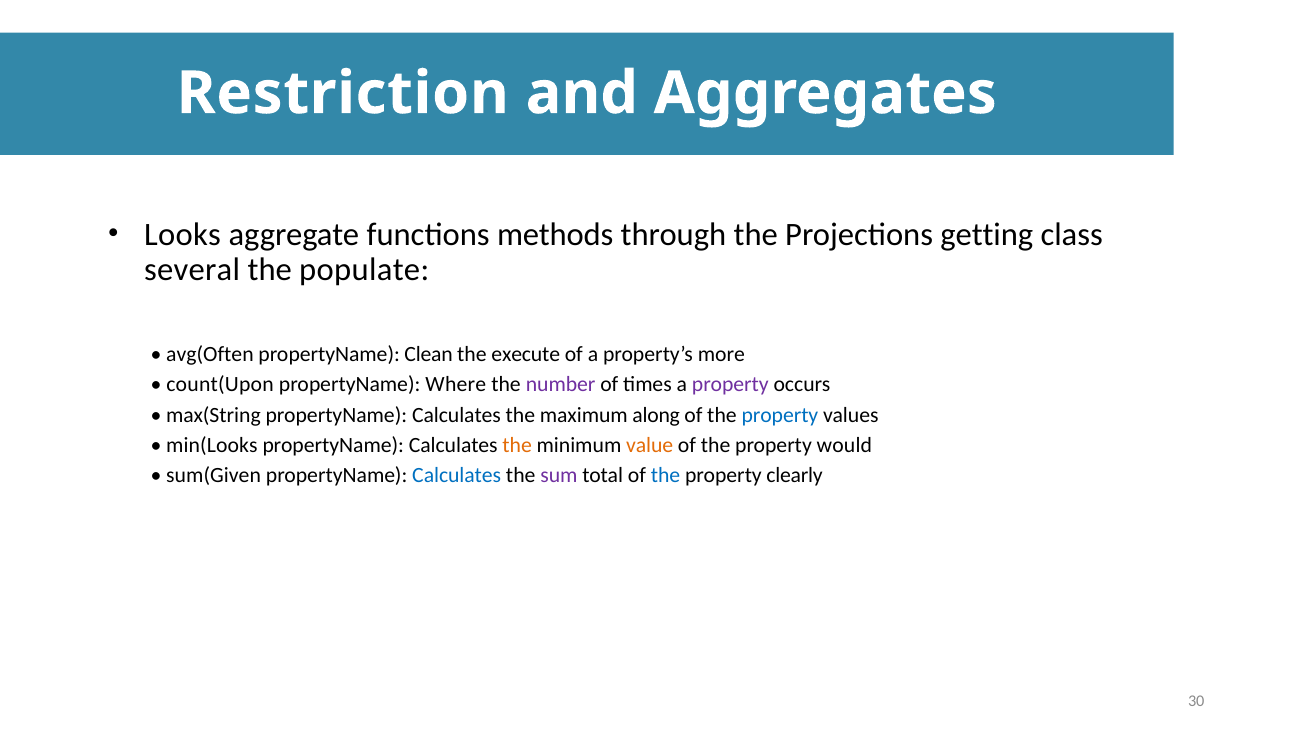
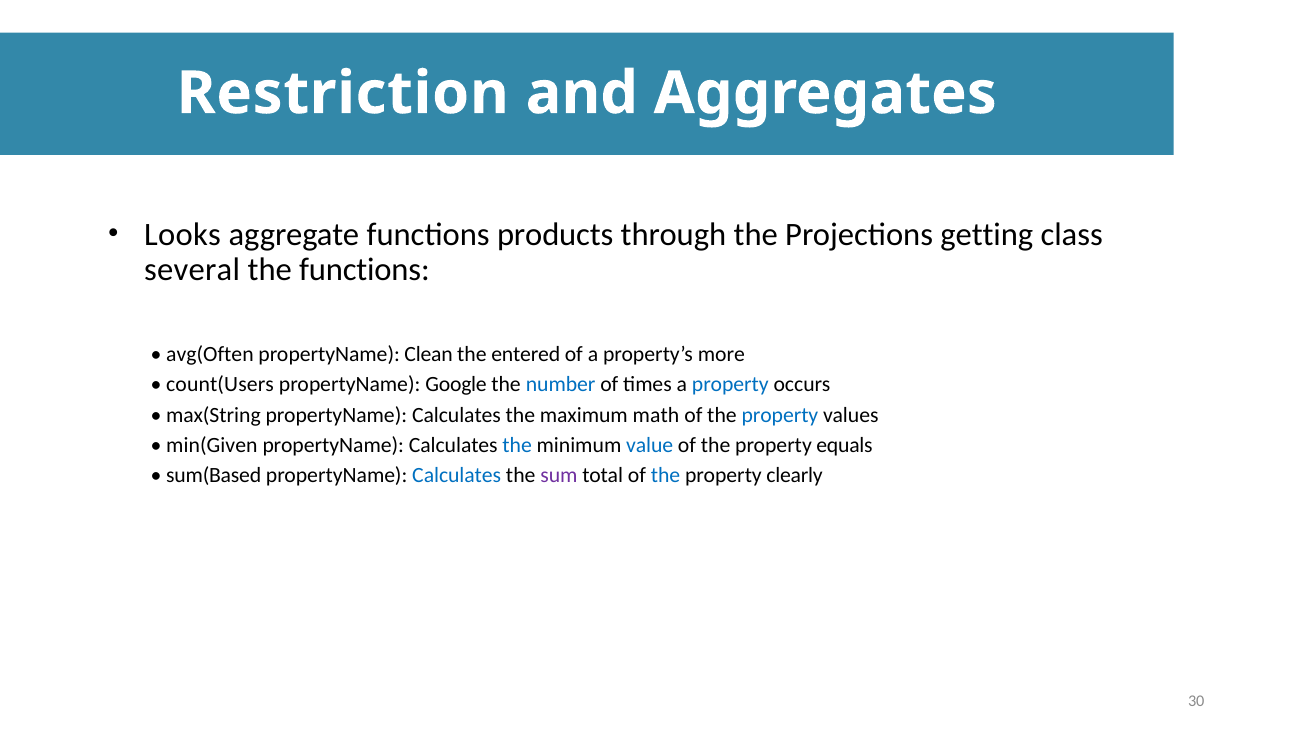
methods: methods -> products (555, 234)
the populate: populate -> functions (364, 269)
execute: execute -> entered (526, 354)
count(Upon: count(Upon -> count(Users (220, 385)
Where: Where -> Google (456, 385)
number colour: purple -> blue (561, 385)
property colour: purple -> blue (730, 385)
along: along -> math (656, 415)
min(Looks: min(Looks -> min(Given (212, 445)
the colour: orange -> blue (517, 445)
value colour: orange -> blue (650, 445)
would: would -> equals (845, 445)
sum(Given: sum(Given -> sum(Based (214, 475)
